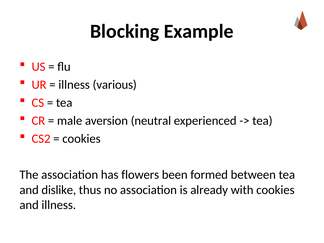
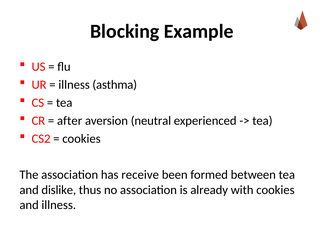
various: various -> asthma (115, 85)
male: male -> after (70, 121)
flowers: flowers -> receive (140, 175)
